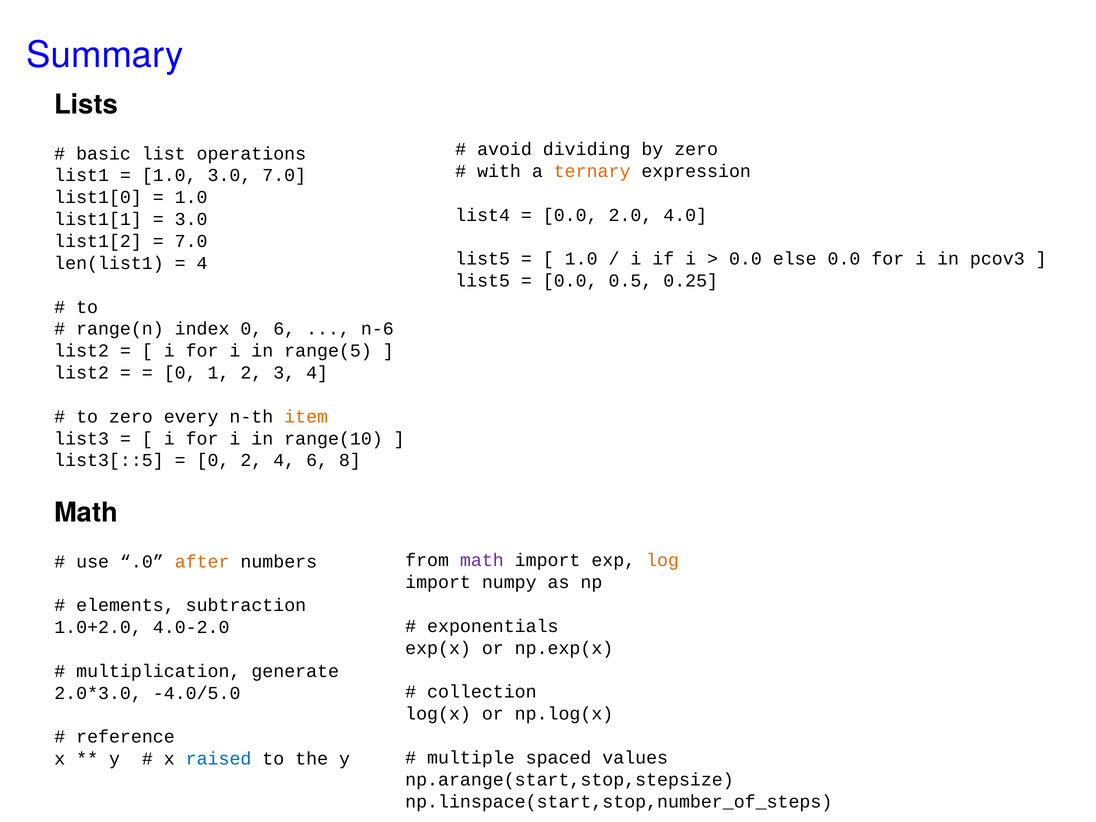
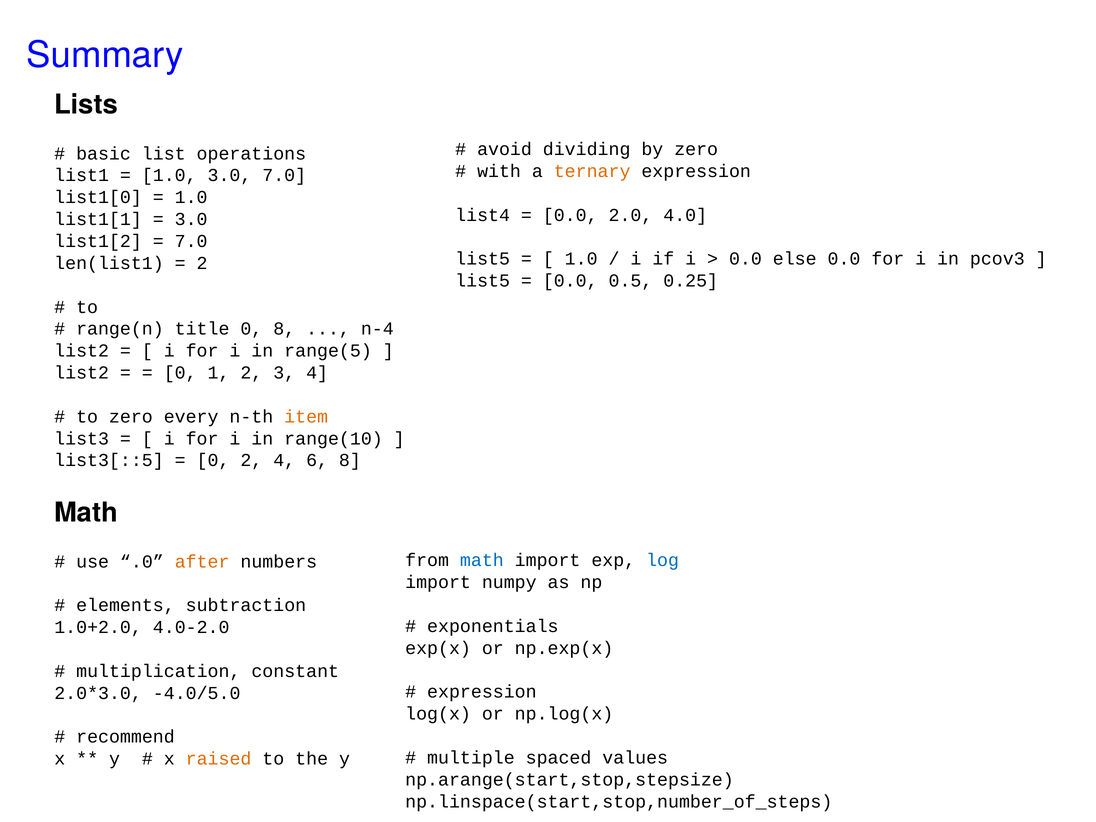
4: 4 -> 2 (202, 263)
index: index -> title (202, 329)
0 6: 6 -> 8 (284, 329)
n-6: n-6 -> n-4 (377, 329)
math colour: purple -> blue (482, 560)
log colour: orange -> blue (663, 560)
generate: generate -> constant (295, 671)
collection: collection -> expression (482, 692)
reference: reference -> recommend (125, 737)
raised colour: blue -> orange (219, 759)
